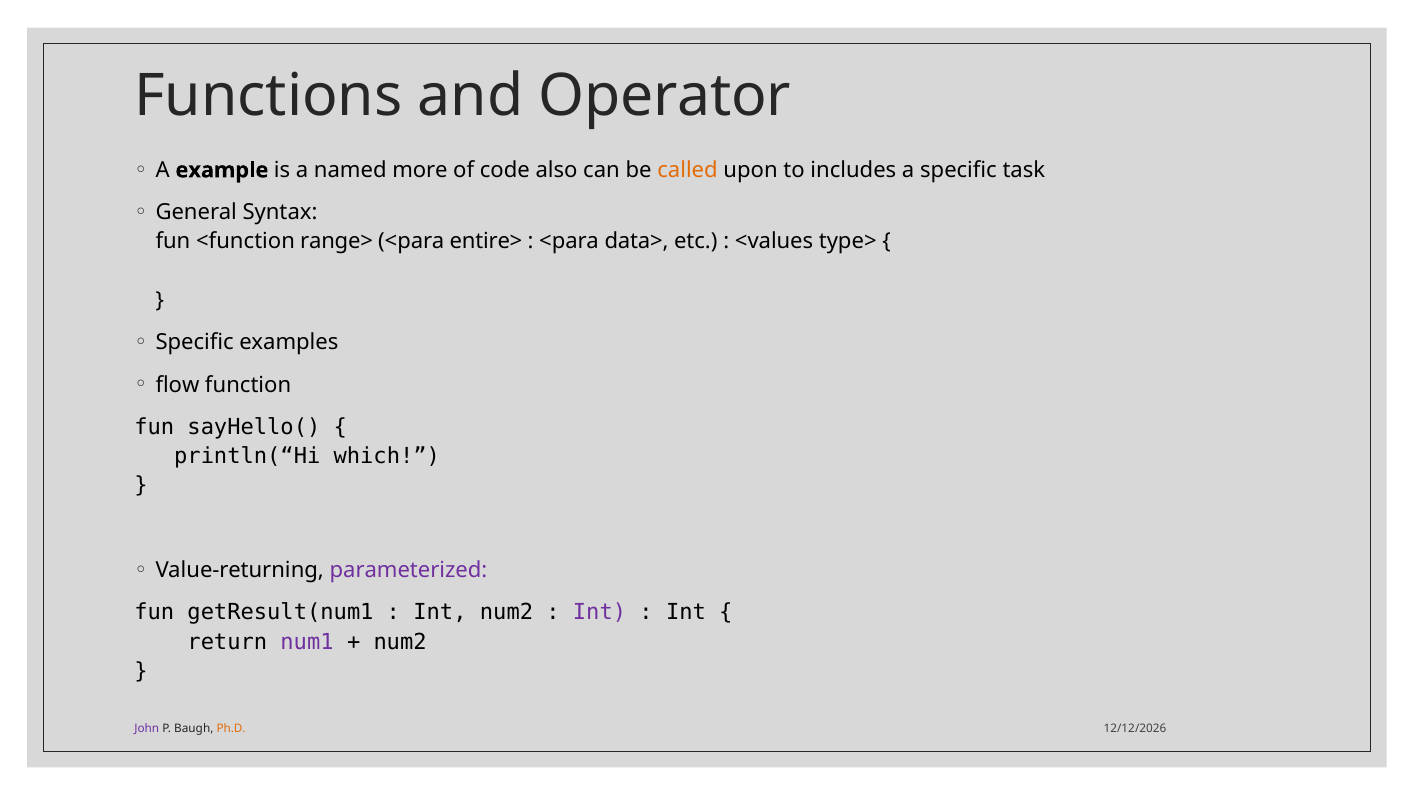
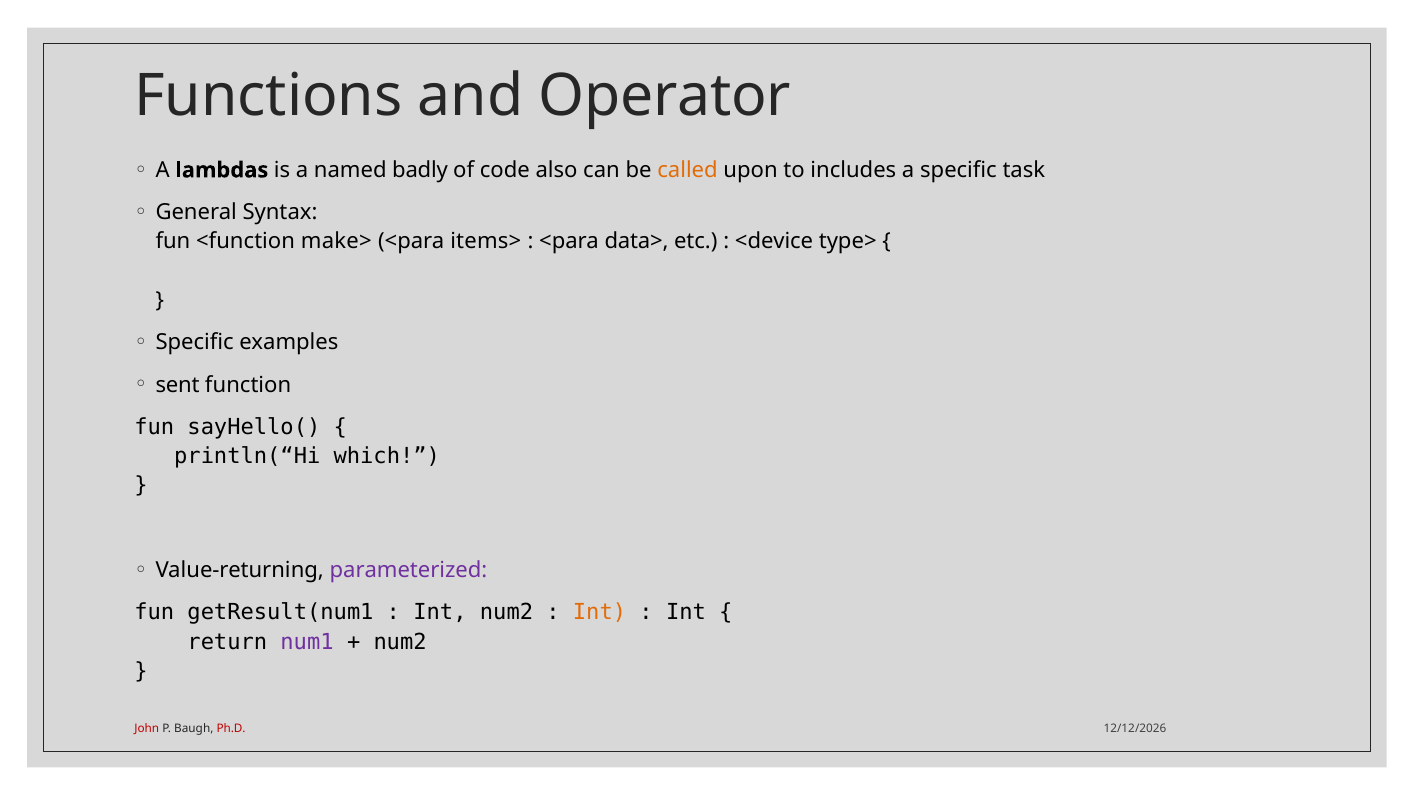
example: example -> lambdas (222, 170)
more: more -> badly (420, 170)
range>: range> -> make> (336, 242)
entire>: entire> -> items> (486, 242)
<values: <values -> <device (774, 242)
flow: flow -> sent (178, 385)
Int colour: purple -> orange (600, 613)
John colour: purple -> red (147, 729)
Ph.D colour: orange -> red (231, 729)
